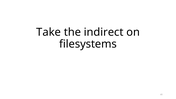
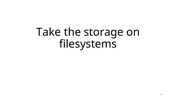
indirect: indirect -> storage (104, 32)
